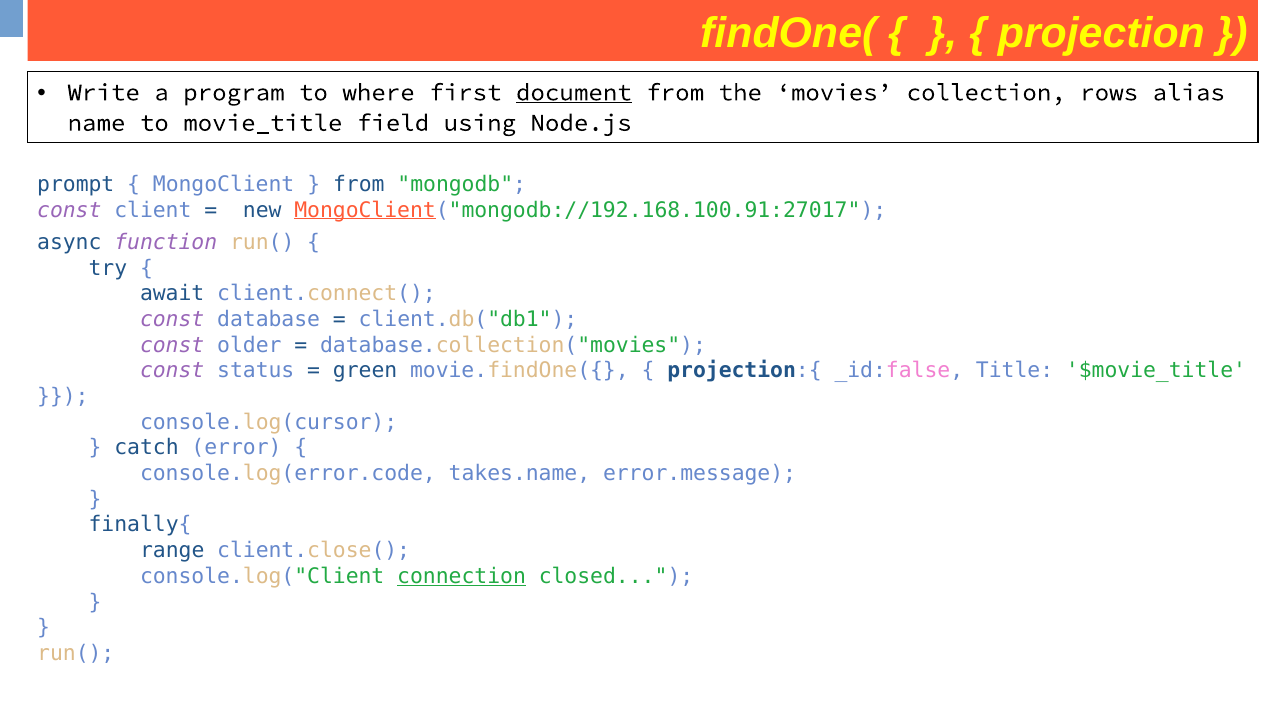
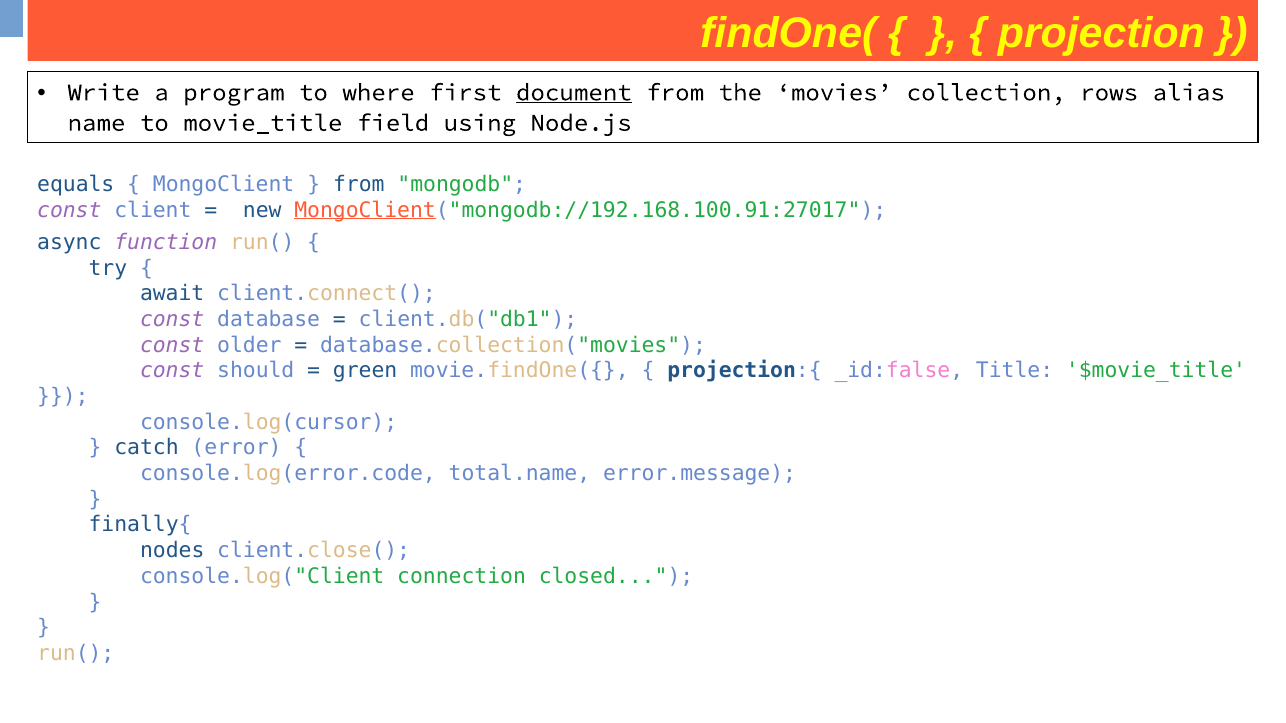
prompt: prompt -> equals (76, 185)
status: status -> should (256, 371)
takes.name: takes.name -> total.name (519, 474)
range: range -> nodes (172, 551)
connection underline: present -> none (462, 577)
